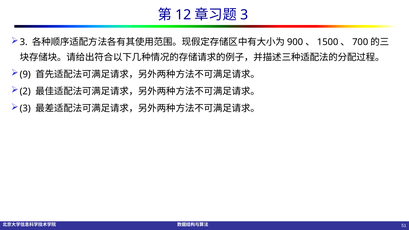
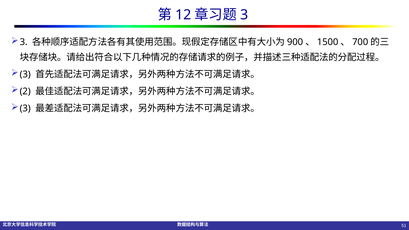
9: 9 -> 3 (25, 74)
